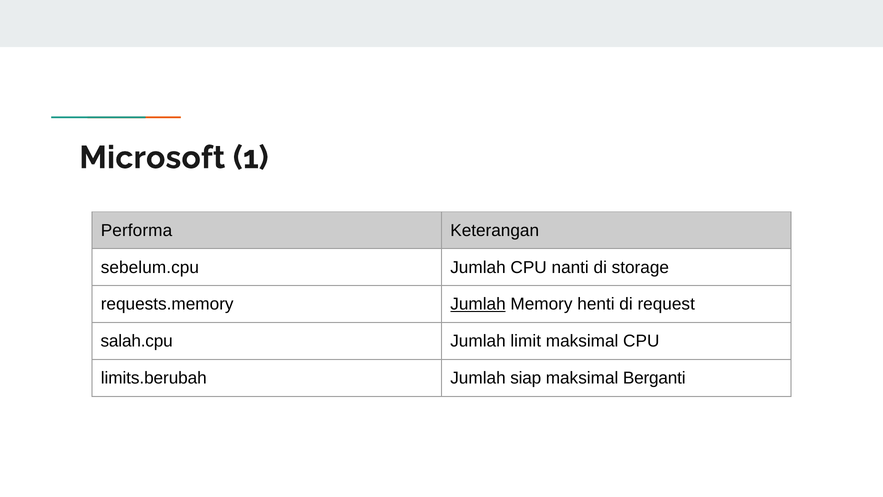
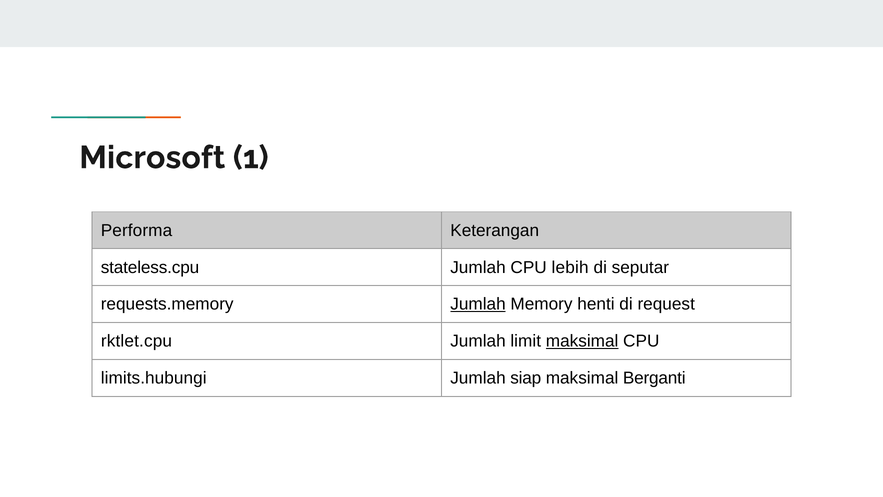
sebelum.cpu: sebelum.cpu -> stateless.cpu (150, 267)
nanti: nanti -> lebih (570, 267)
storage: storage -> seputar (640, 267)
salah.cpu: salah.cpu -> rktlet.cpu (136, 341)
maksimal underline: none -> present (582, 341)
limits.berubah: limits.berubah -> limits.hubungi (154, 378)
